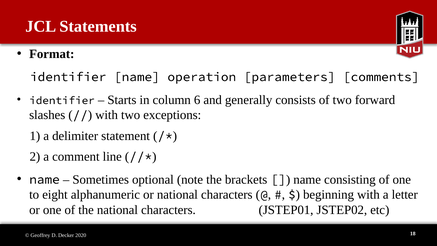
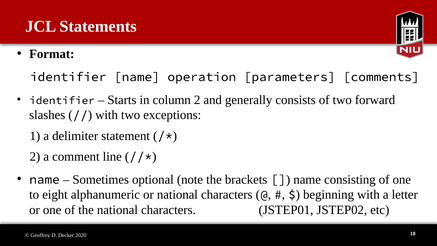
column 6: 6 -> 2 (197, 100)
